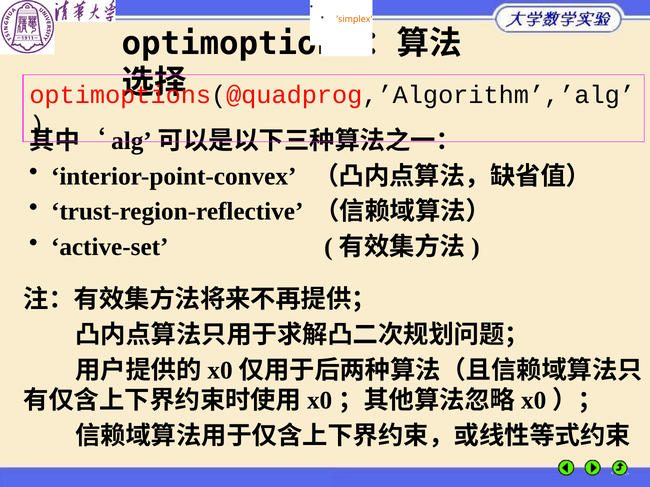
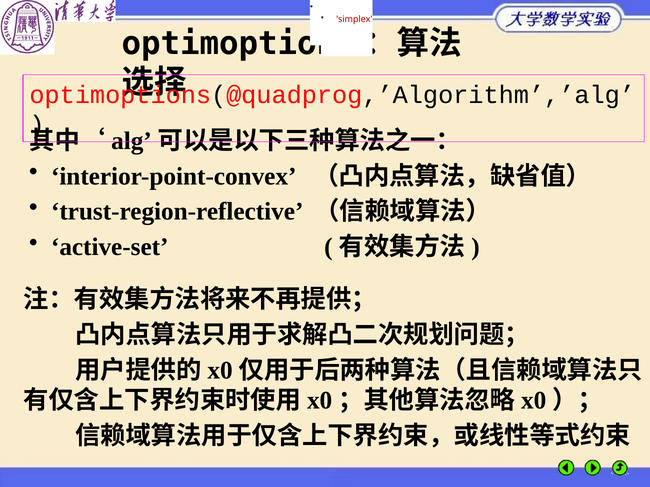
simplex colour: orange -> red (354, 19)
